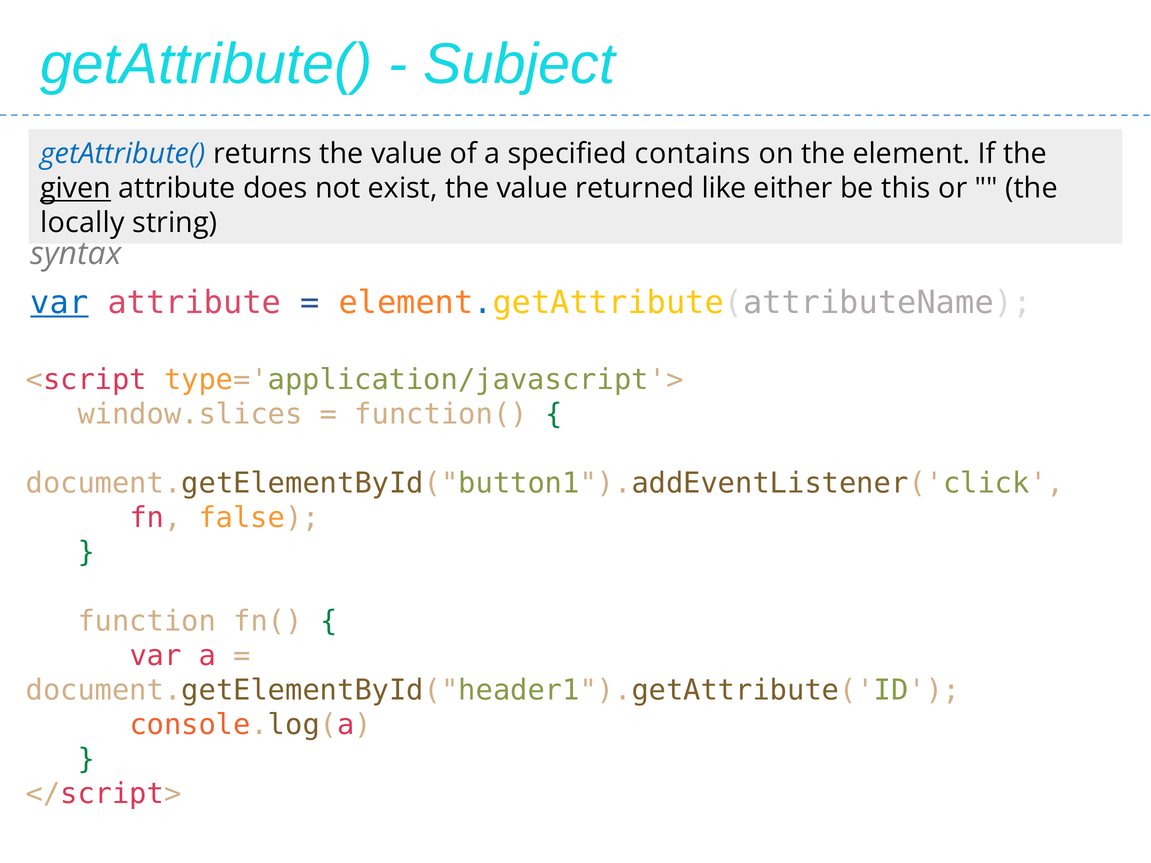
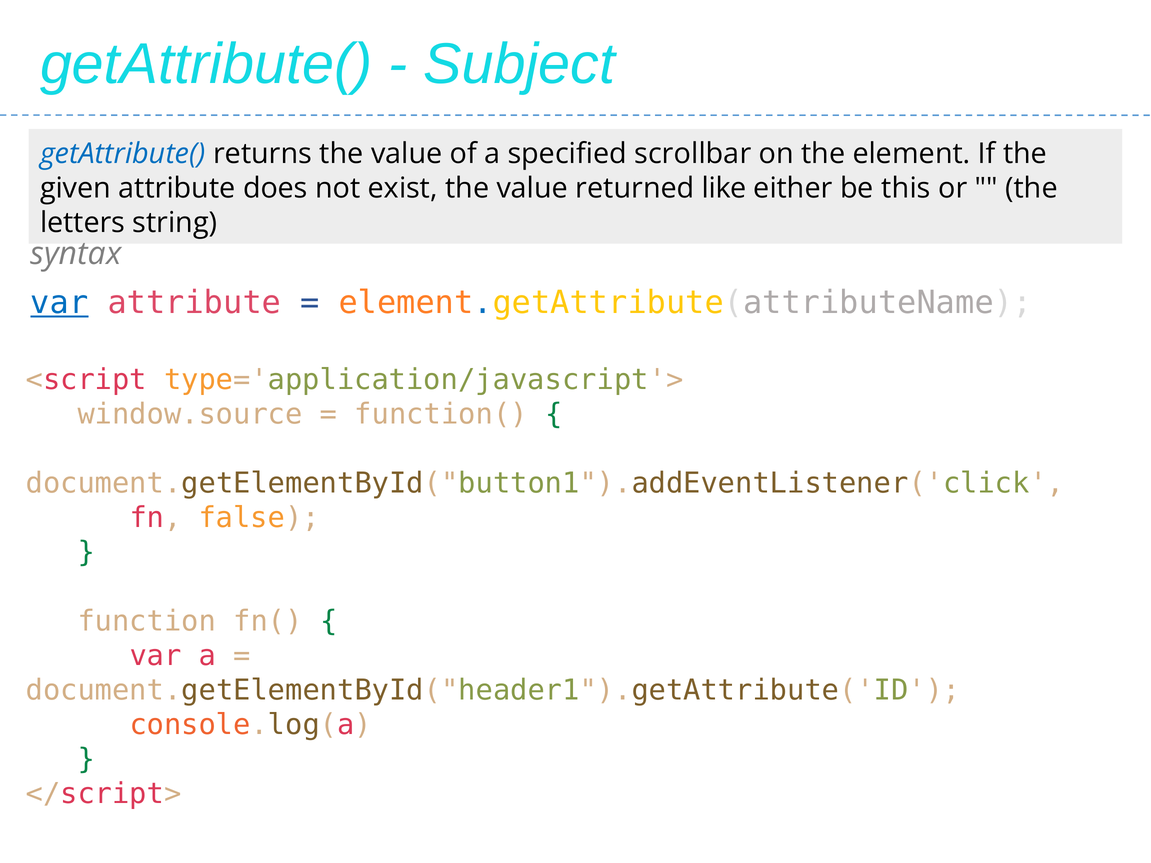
contains: contains -> scrollbar (693, 154)
given underline: present -> none (76, 188)
locally: locally -> letters (83, 223)
window.slices: window.slices -> window.source (190, 414)
